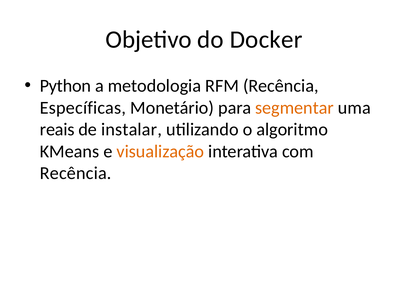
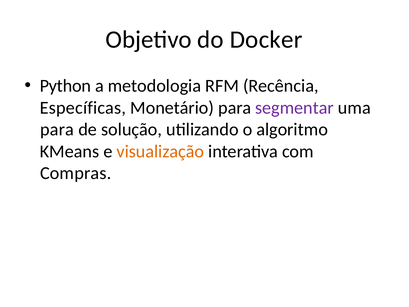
segmentar colour: orange -> purple (295, 108)
reais: reais -> para (57, 129)
instalar: instalar -> solução (132, 129)
Recência: Recência -> Compras (76, 173)
